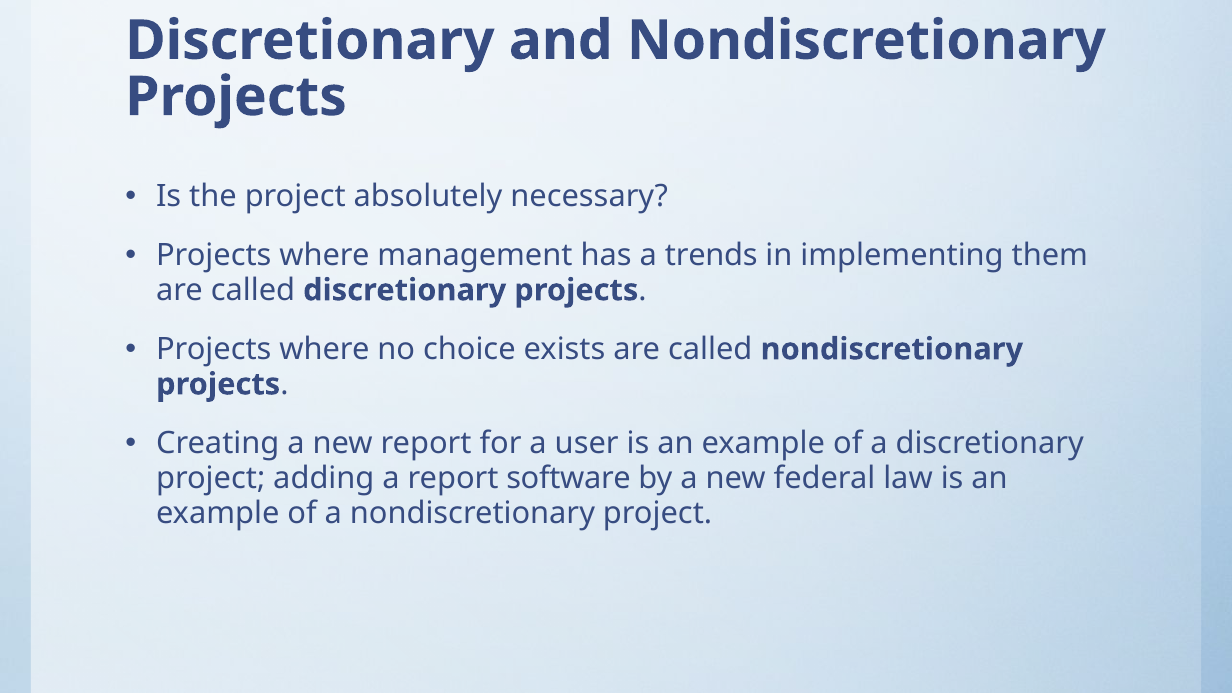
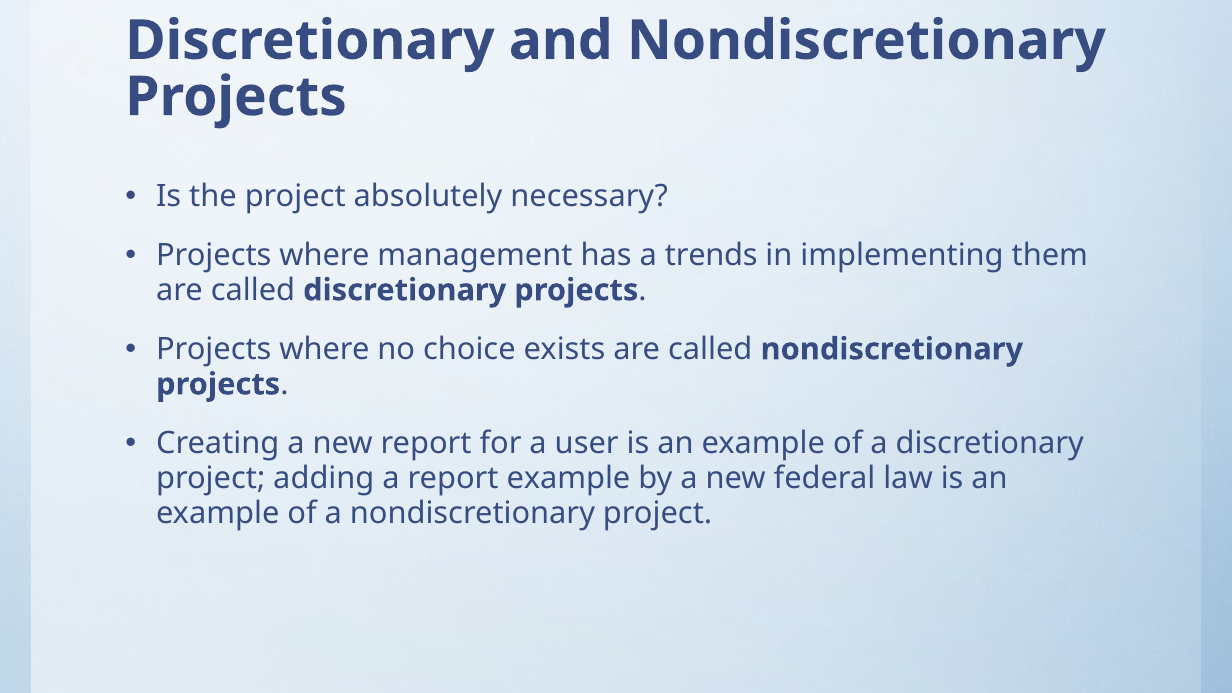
report software: software -> example (568, 479)
